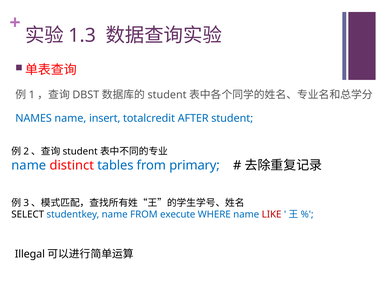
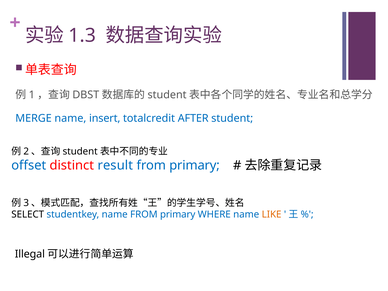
NAMES: NAMES -> MERGE (34, 118)
name: name -> offset (29, 165)
tables: tables -> result (115, 165)
name FROM execute: execute -> primary (178, 214)
LIKE colour: red -> orange (272, 214)
